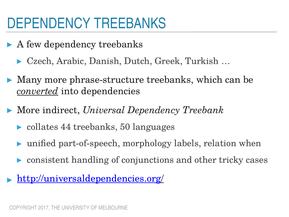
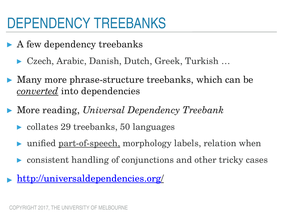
indirect: indirect -> reading (61, 110)
44: 44 -> 29 (66, 127)
part-of-speech underline: none -> present (89, 143)
